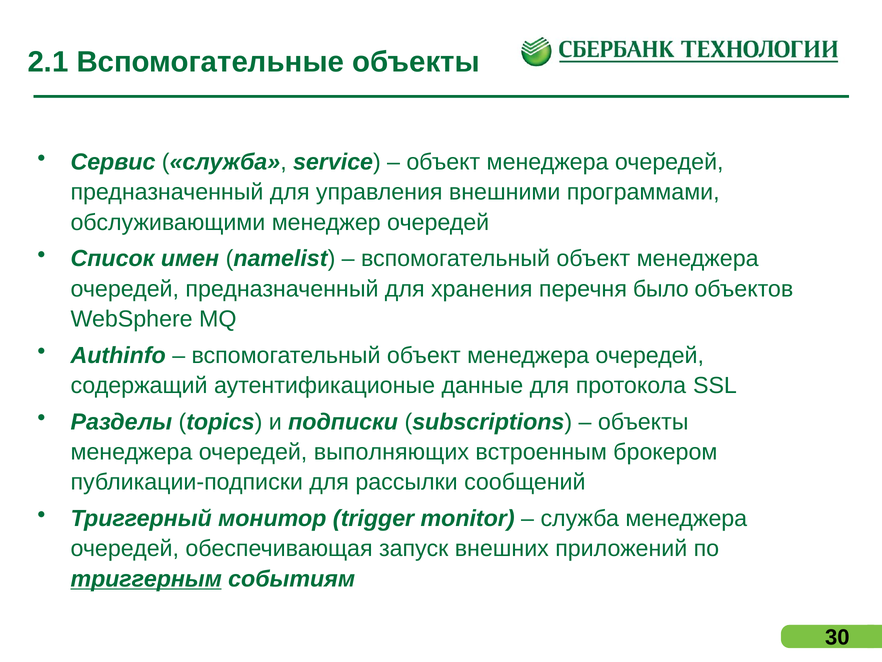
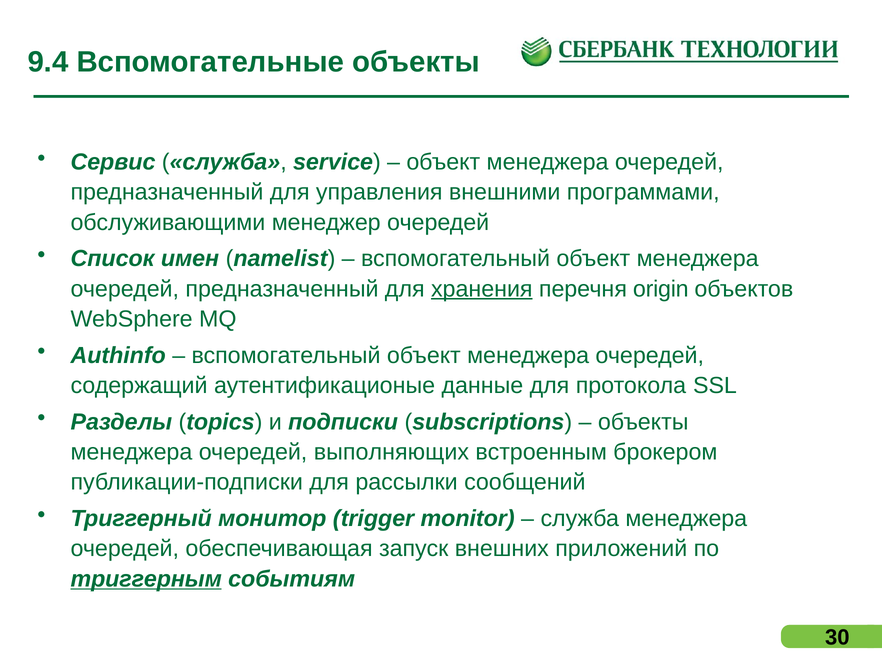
2.1: 2.1 -> 9.4 (48, 62)
хранения underline: none -> present (482, 289)
было: было -> origin (661, 289)
